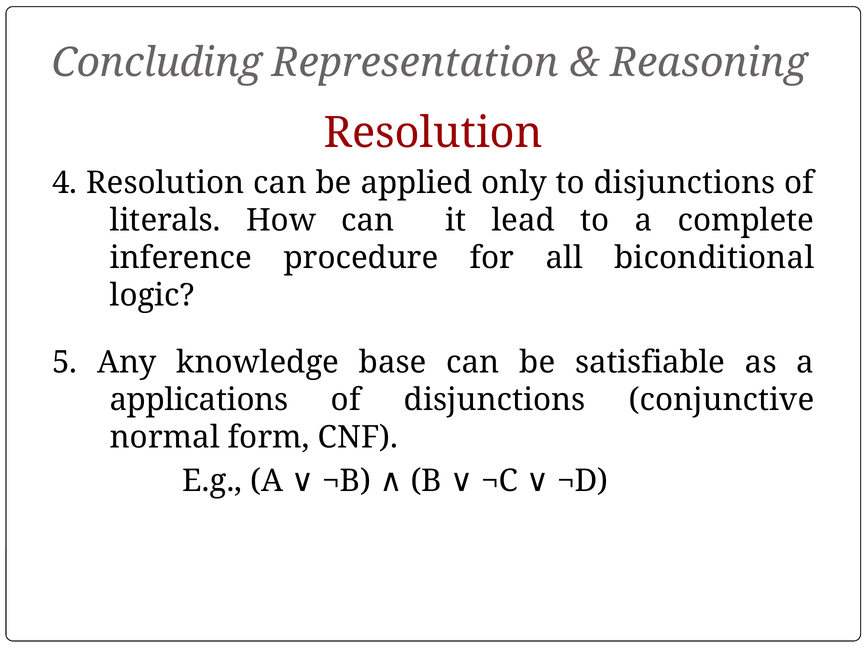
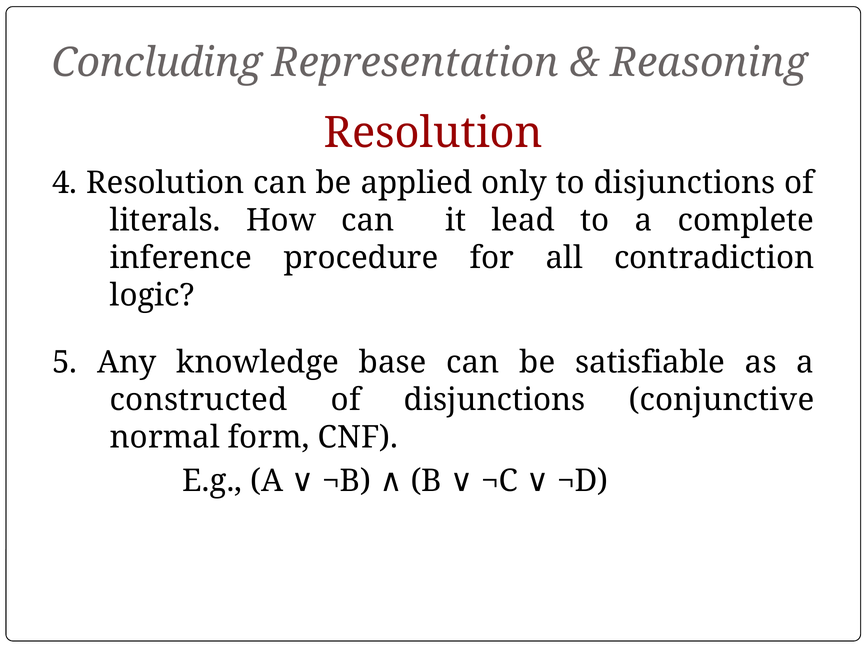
biconditional: biconditional -> contradiction (714, 258)
applications: applications -> constructed (199, 400)
